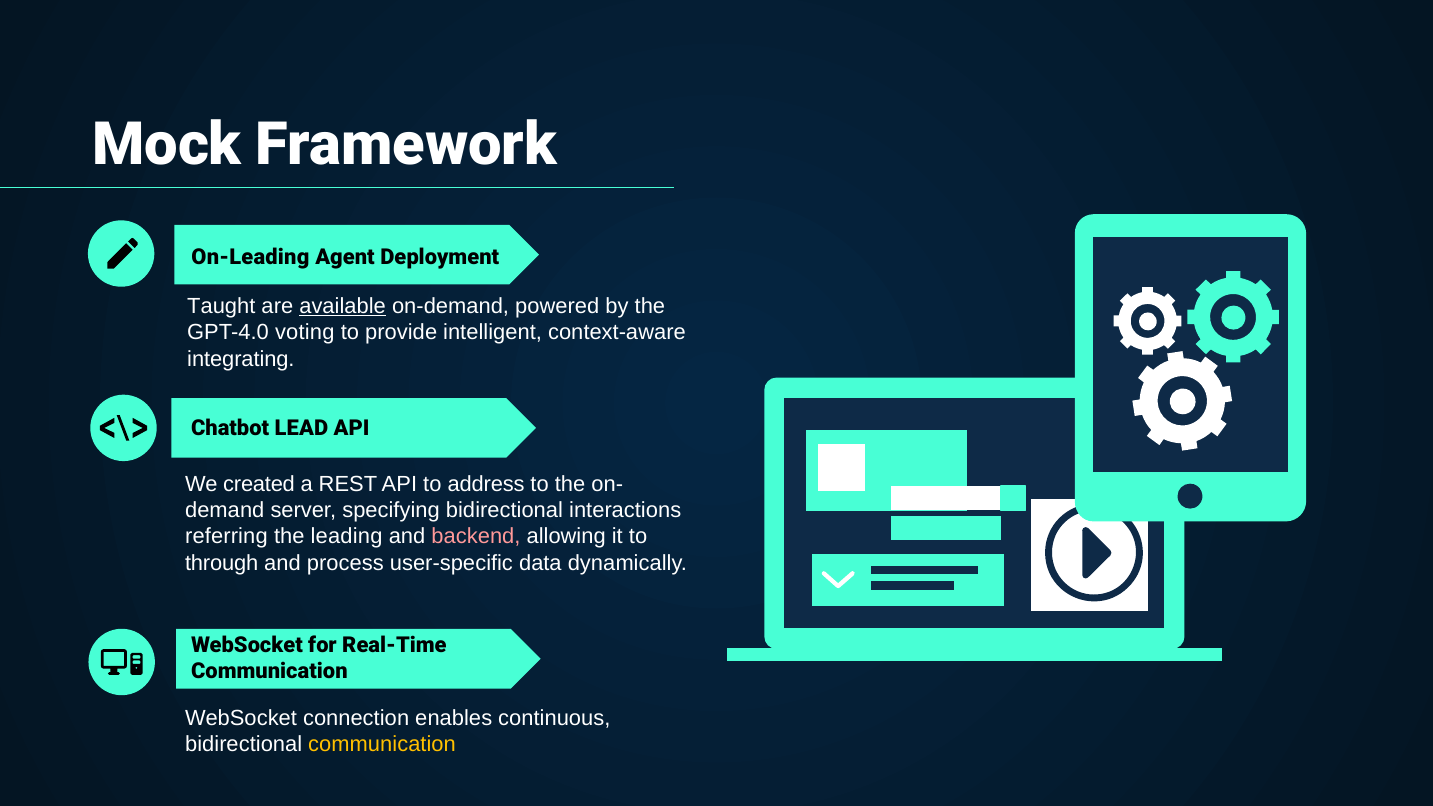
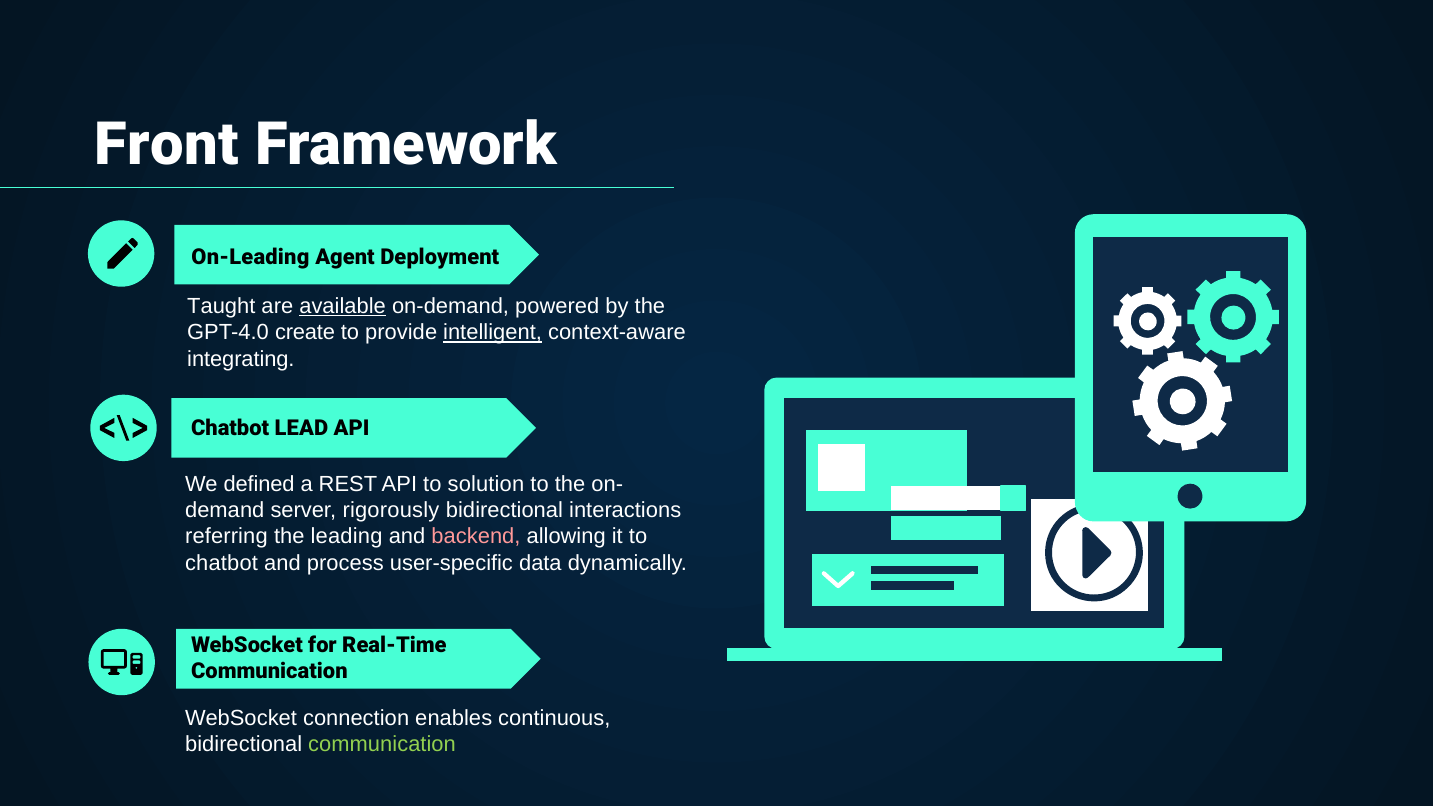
Mock: Mock -> Front (167, 144)
voting: voting -> create (305, 333)
intelligent underline: none -> present (493, 333)
created: created -> defined (259, 484)
address: address -> solution (486, 484)
specifying: specifying -> rigorously (391, 510)
through: through -> chatbot (222, 563)
communication colour: yellow -> light green (382, 744)
